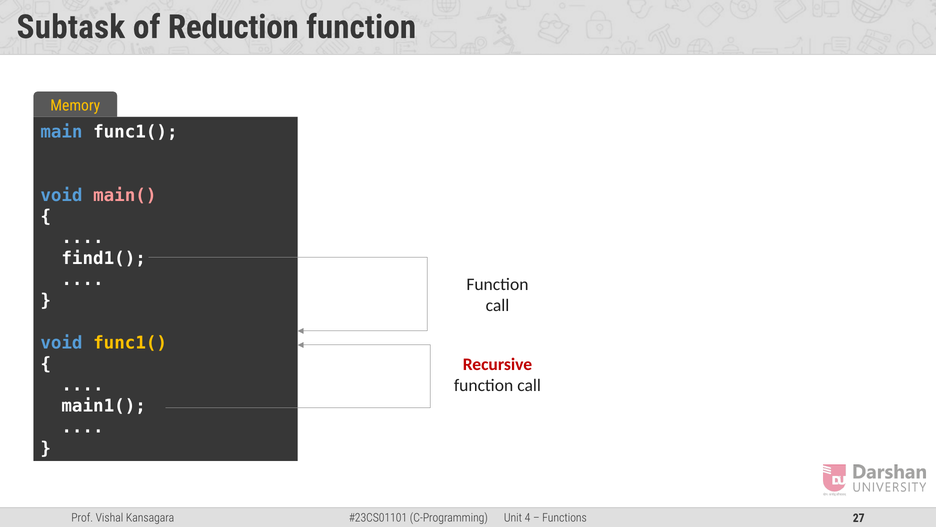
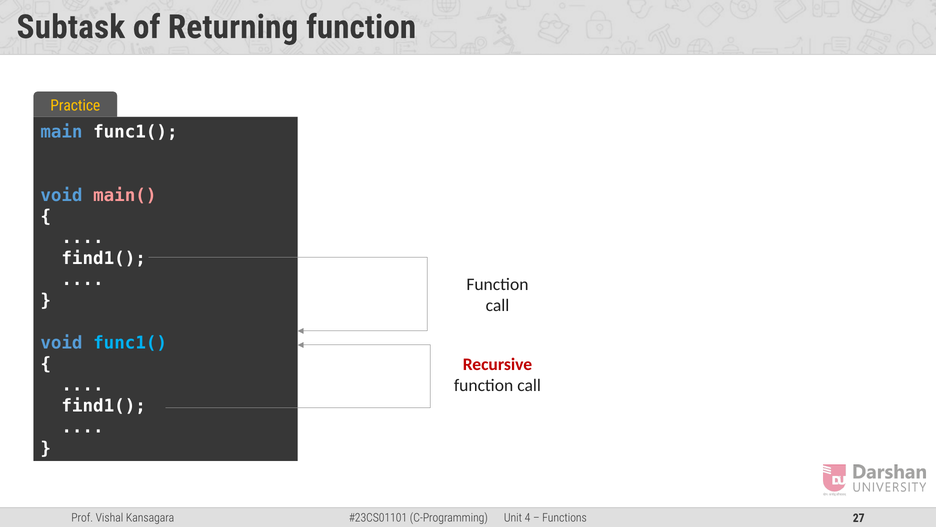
Reduction: Reduction -> Returning (233, 27)
Memory: Memory -> Practice (75, 106)
func1( colour: yellow -> light blue (130, 342)
main1(: main1( -> find1( (104, 406)
